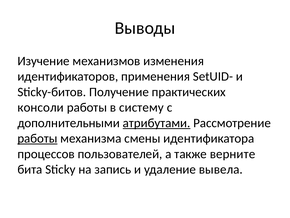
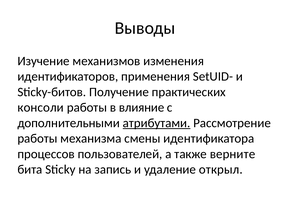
систему: систему -> влияние (142, 107)
работы underline: present -> none (37, 138)
вывела: вывела -> открыл (221, 169)
